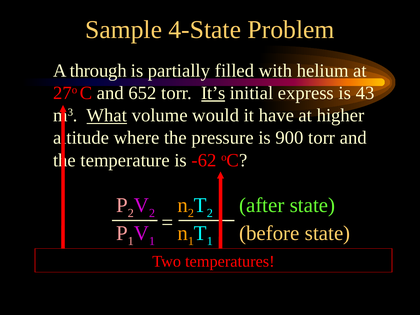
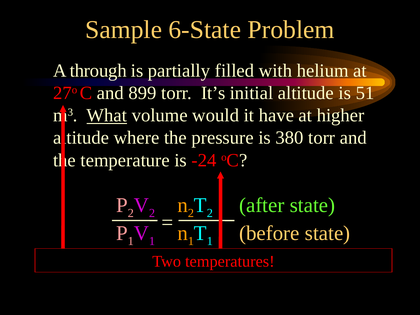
4-State: 4-State -> 6-State (205, 30)
652: 652 -> 899 (143, 93)
It’s underline: present -> none (213, 93)
initial express: express -> altitude (306, 93)
43: 43 -> 51 (365, 93)
900: 900 -> 380 (289, 138)
-62: -62 -> -24 (204, 160)
